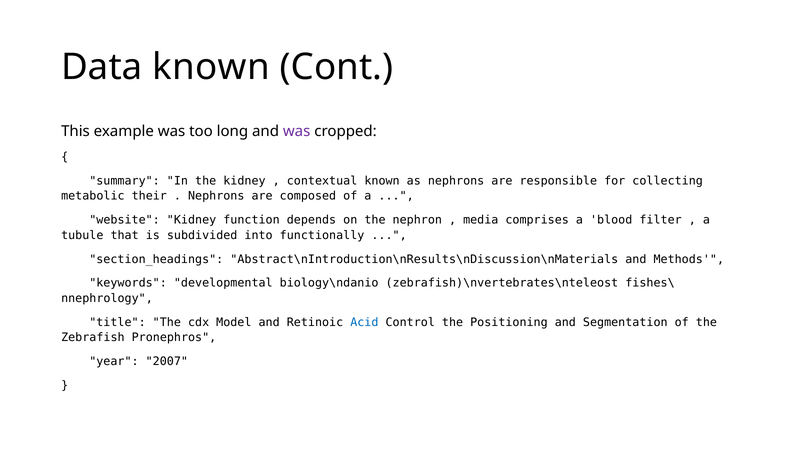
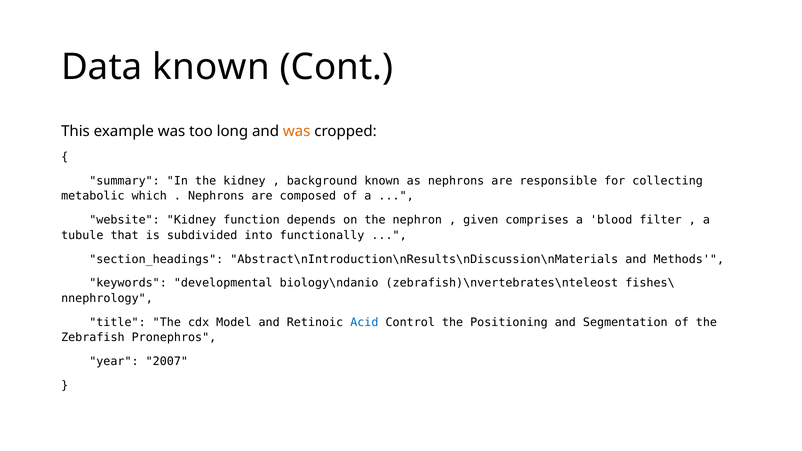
was colour: purple -> orange (297, 131)
contextual: contextual -> background (322, 181)
their: their -> which (149, 196)
media: media -> given (481, 220)
